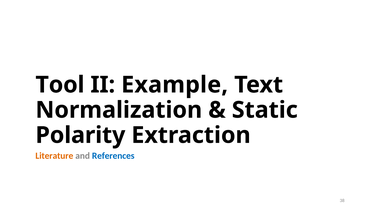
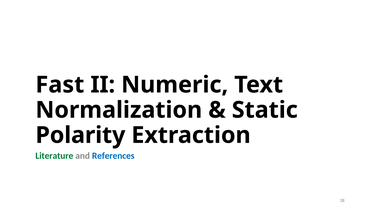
Tool: Tool -> Fast (60, 85)
Example: Example -> Numeric (175, 85)
Literature colour: orange -> green (54, 156)
